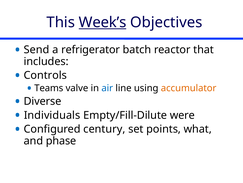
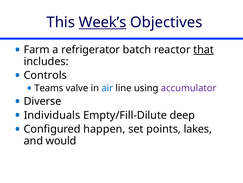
Send: Send -> Farm (37, 50)
that underline: none -> present (204, 50)
accumulator colour: orange -> purple (189, 88)
were: were -> deep (182, 115)
century: century -> happen (104, 129)
what: what -> lakes (198, 129)
phase: phase -> would (61, 140)
